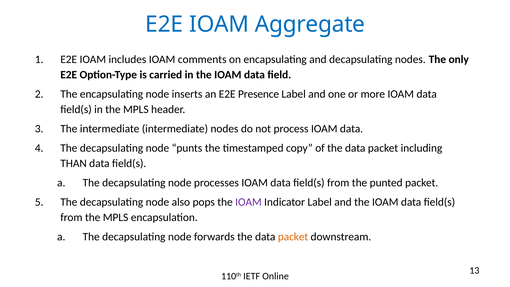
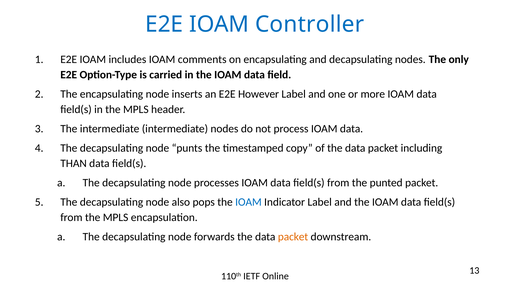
Aggregate: Aggregate -> Controller (310, 24)
Presence: Presence -> However (259, 94)
IOAM colour: purple -> blue (248, 202)
